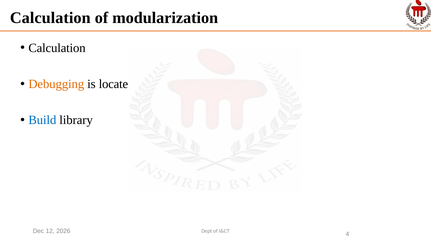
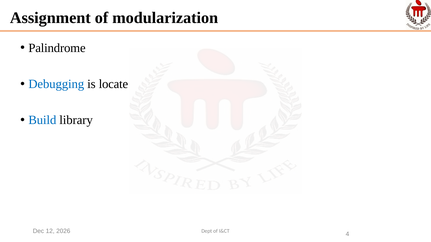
Calculation: Calculation -> Assignment (50, 18)
Calculation: Calculation -> Palindrome (57, 48)
Debugging colour: orange -> blue (56, 84)
